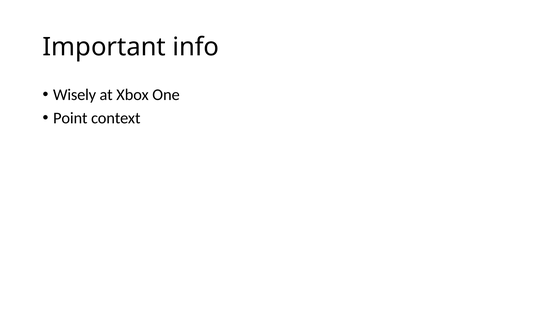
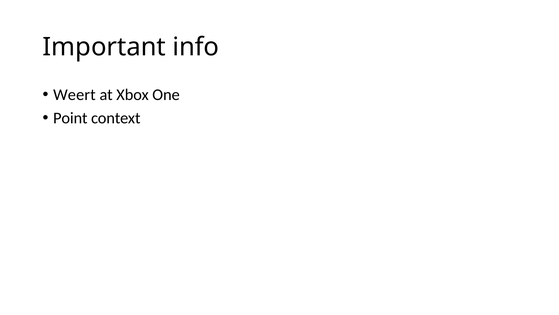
Wisely: Wisely -> Weert (74, 95)
